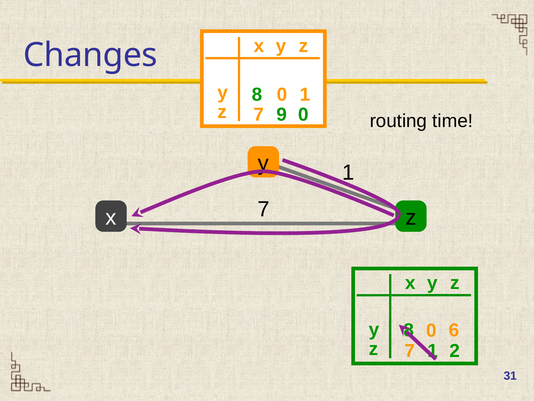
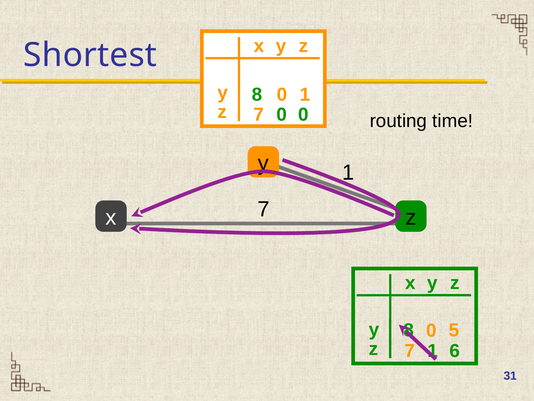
Changes: Changes -> Shortest (90, 55)
7 9: 9 -> 0 (282, 114)
6: 6 -> 5 (454, 330)
2: 2 -> 6 (455, 351)
